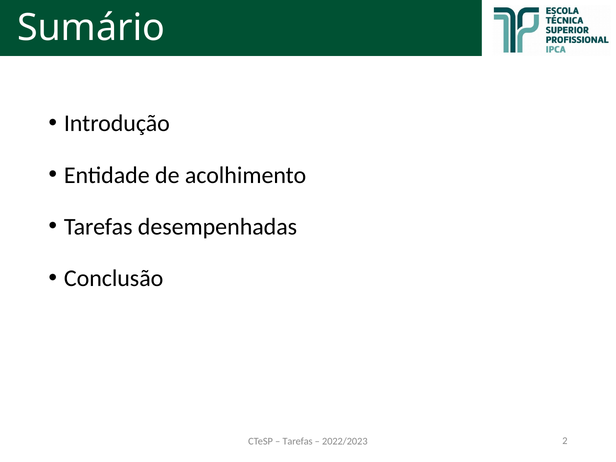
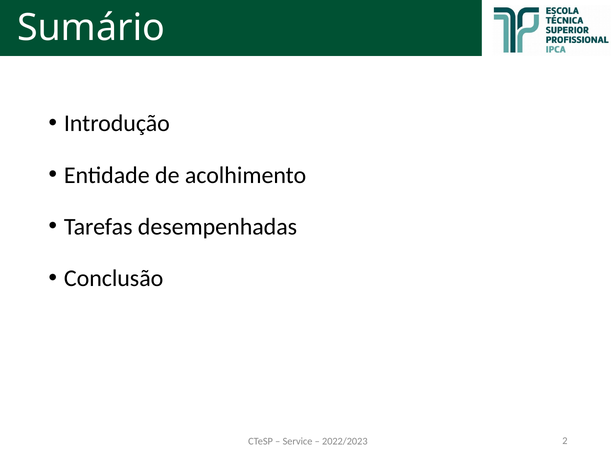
Tarefas: Tarefas -> Service (298, 441)
